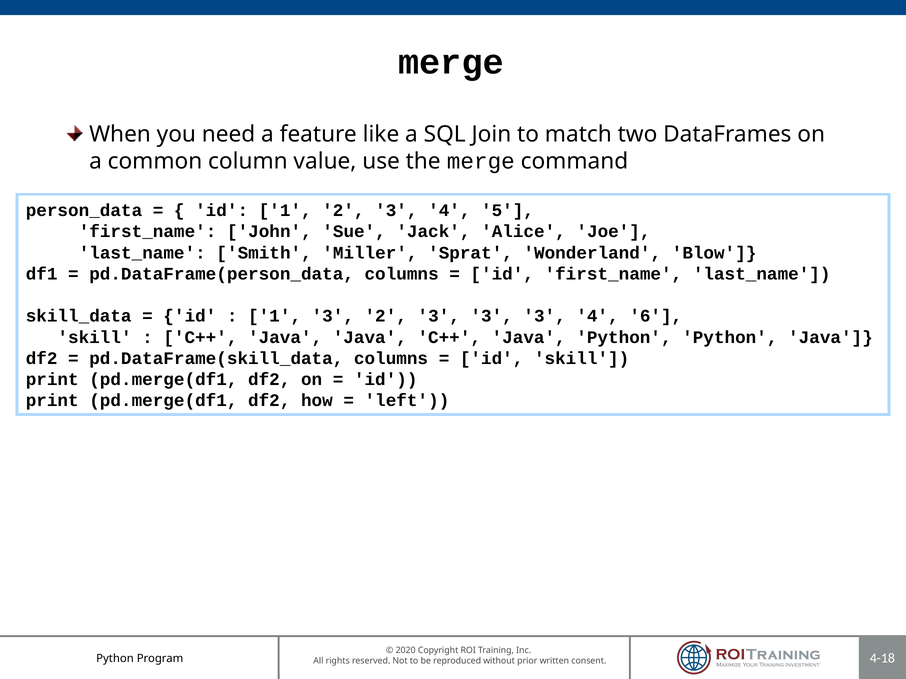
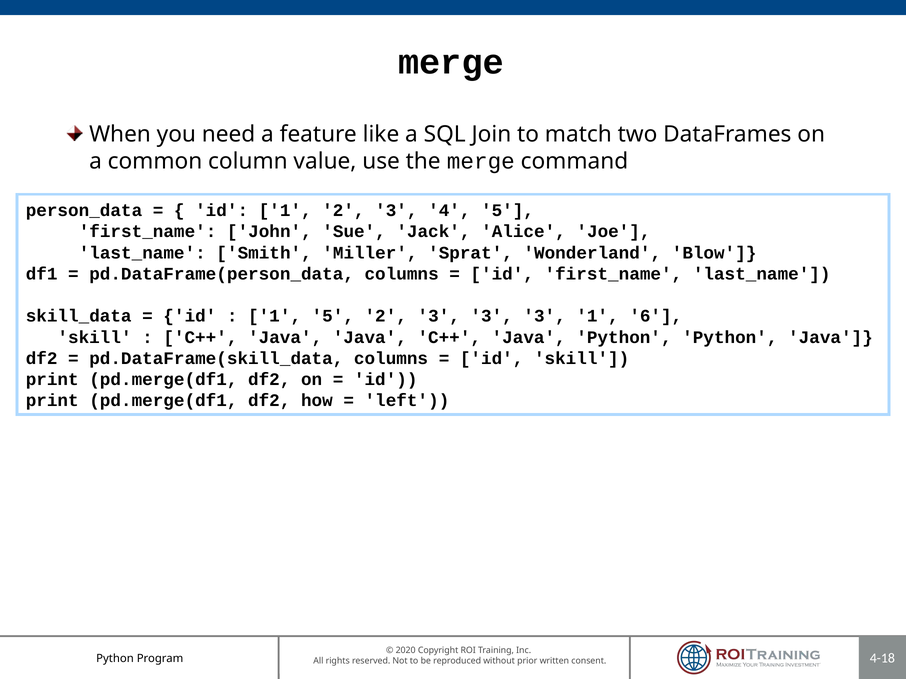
1 3: 3 -> 5 (333, 316)
3 3 4: 4 -> 1 (597, 316)
